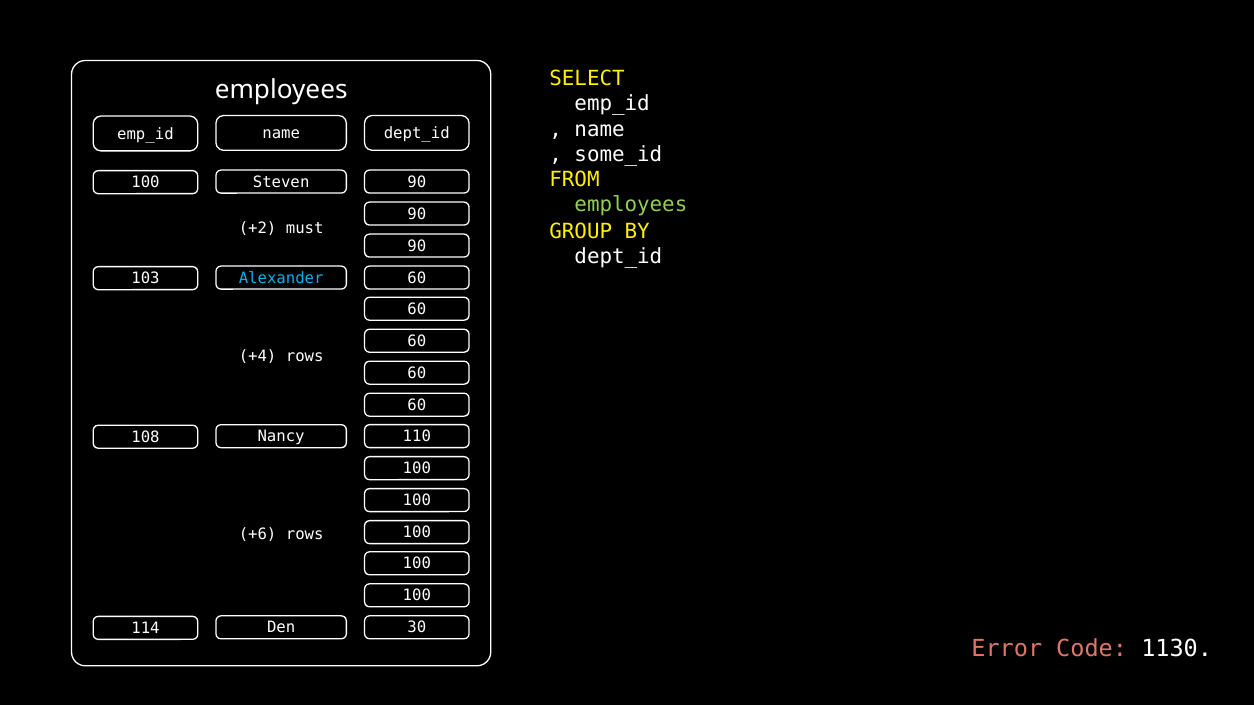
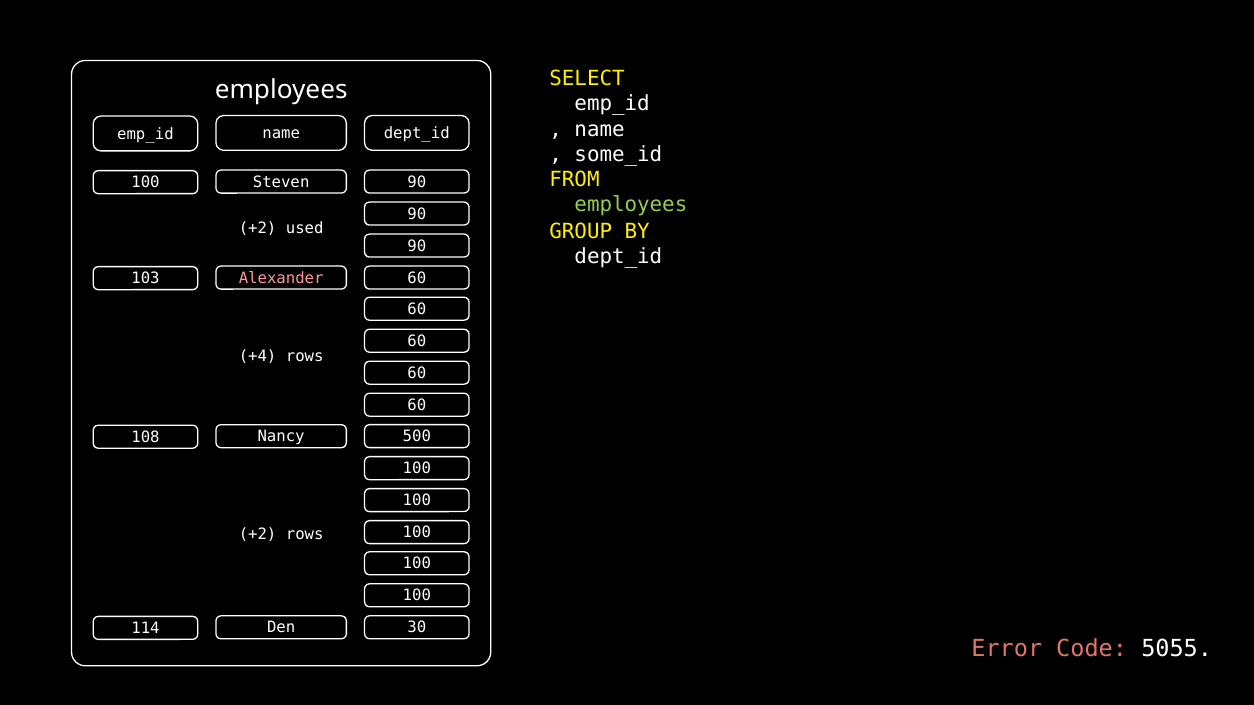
must: must -> used (305, 228)
Alexander colour: light blue -> pink (281, 278)
110: 110 -> 500 (417, 437)
+6: +6 -> +2 (258, 535)
1130: 1130 -> 5055 (1177, 649)
